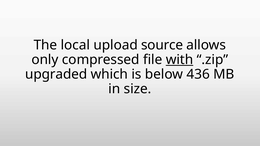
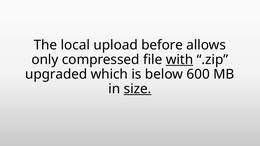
source: source -> before (162, 45)
436: 436 -> 600 (198, 74)
size underline: none -> present (138, 89)
